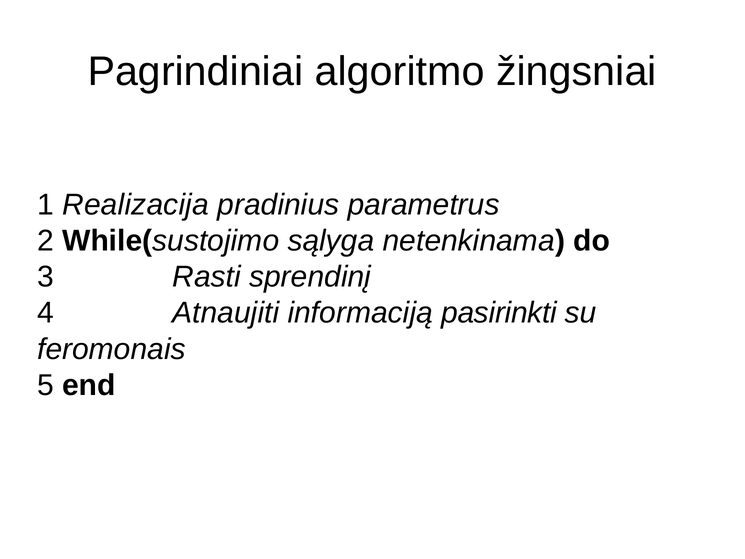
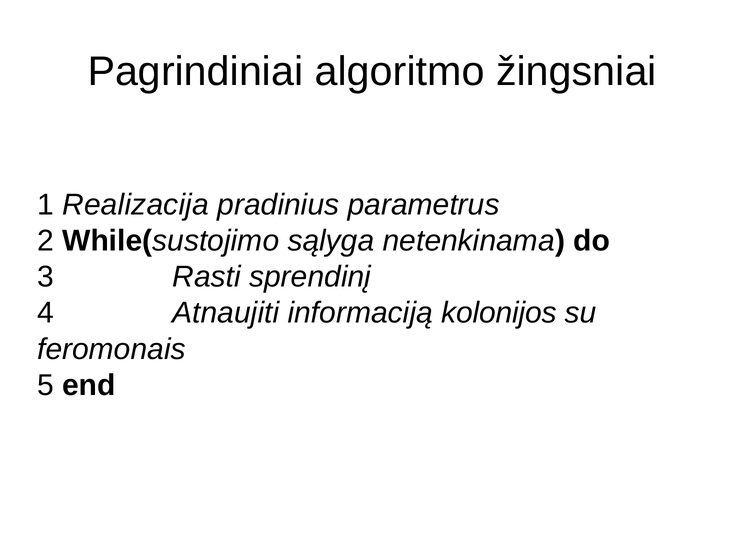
pasirinkti: pasirinkti -> kolonijos (499, 313)
